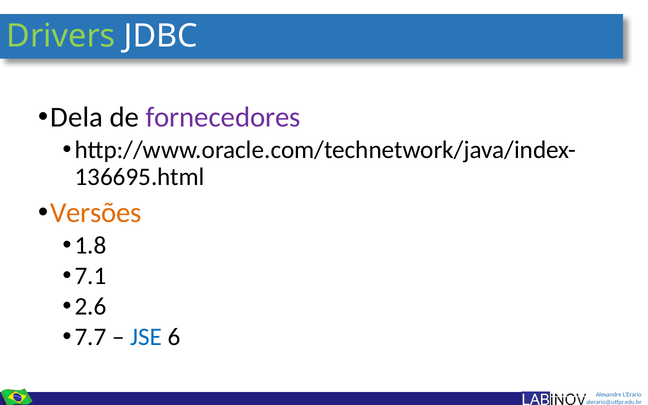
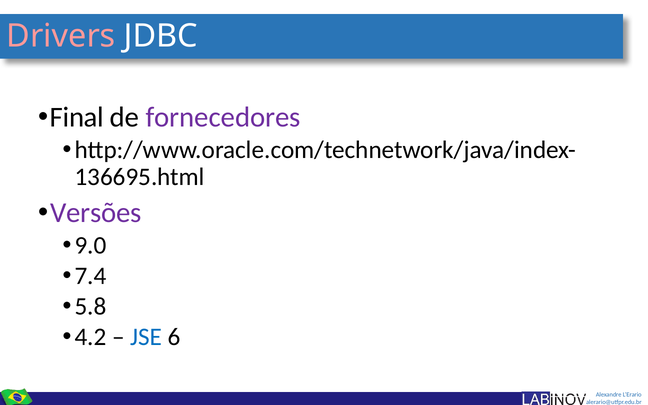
Drivers colour: light green -> pink (61, 36)
Dela: Dela -> Final (77, 117)
Versões colour: orange -> purple (96, 213)
1.8: 1.8 -> 9.0 (91, 245)
7.1: 7.1 -> 7.4 (91, 276)
2.6: 2.6 -> 5.8 (91, 306)
7.7: 7.7 -> 4.2 (91, 337)
